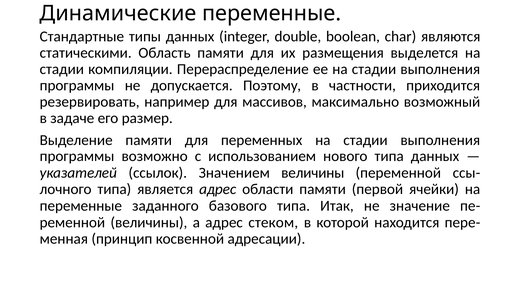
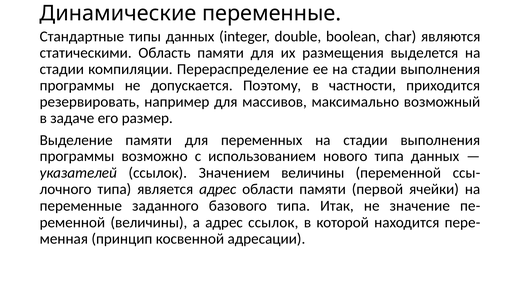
адрес стеком: стеком -> ссылок (273, 223)
